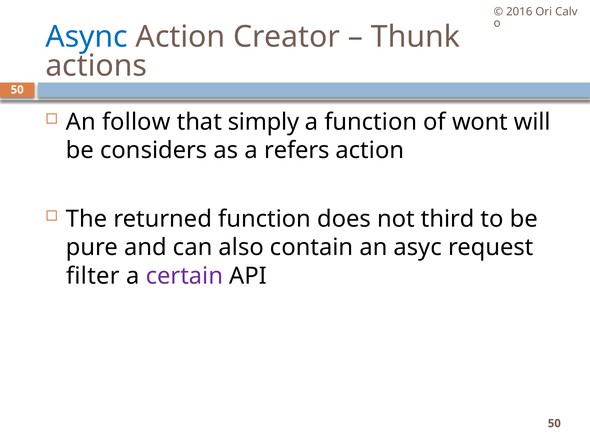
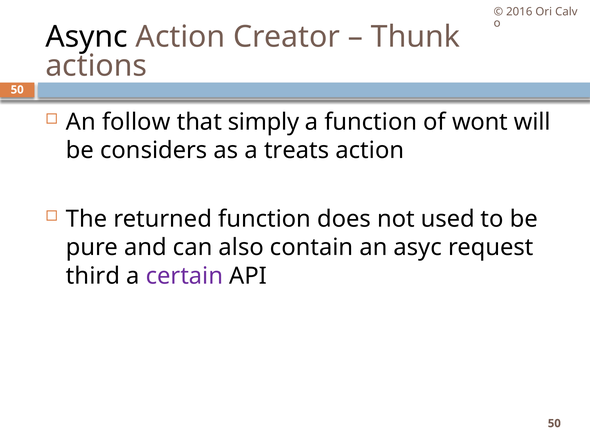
Async colour: blue -> black (87, 37)
refers: refers -> treats (297, 151)
third: third -> used (448, 219)
filter: filter -> third (93, 276)
